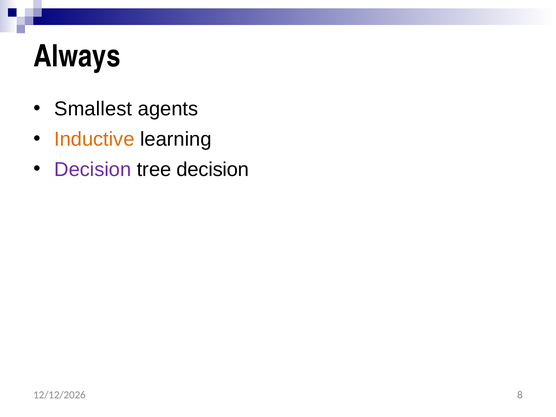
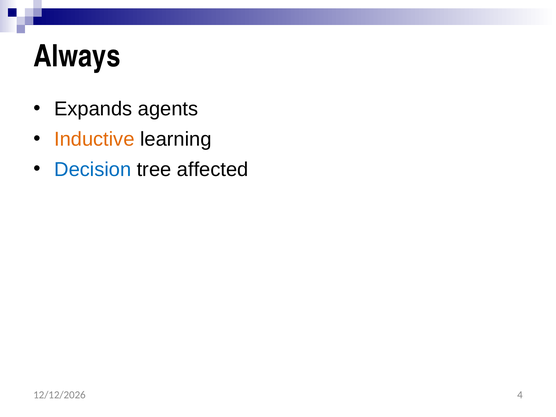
Smallest: Smallest -> Expands (93, 109)
Decision colour: purple -> blue (93, 169)
tree decision: decision -> affected (213, 169)
8: 8 -> 4 (520, 395)
